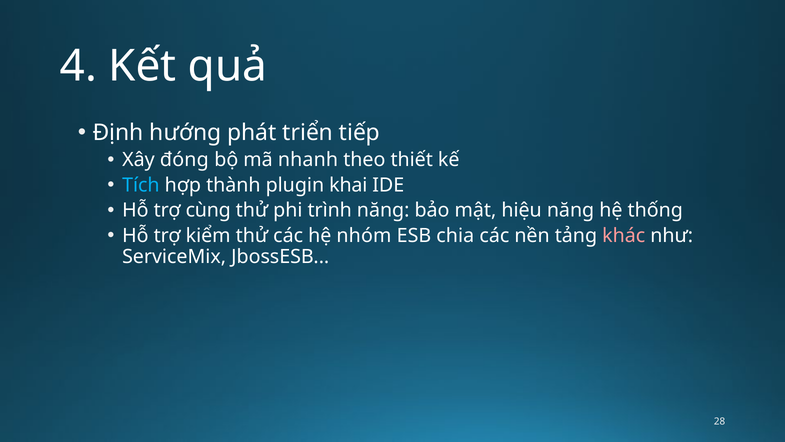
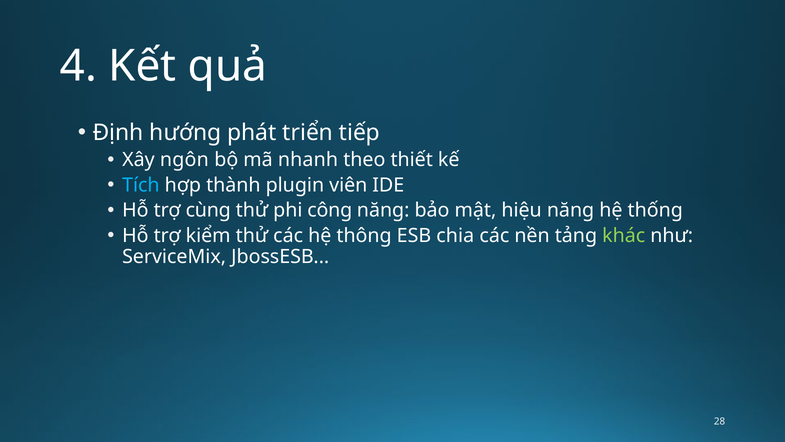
đóng: đóng -> ngôn (184, 160)
khai: khai -> viên (348, 185)
trình: trình -> công (330, 210)
nhóm: nhóm -> thông (364, 236)
khác colour: pink -> light green (624, 236)
